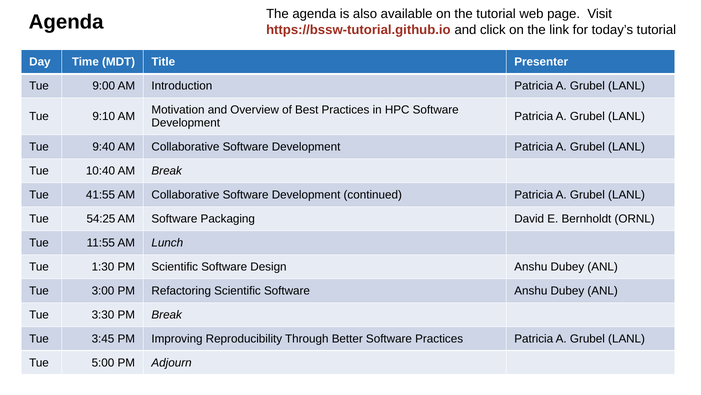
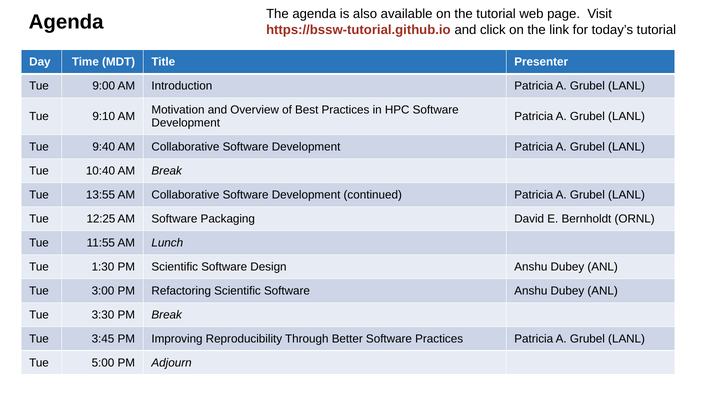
41:55: 41:55 -> 13:55 (100, 195)
54:25: 54:25 -> 12:25 (101, 219)
